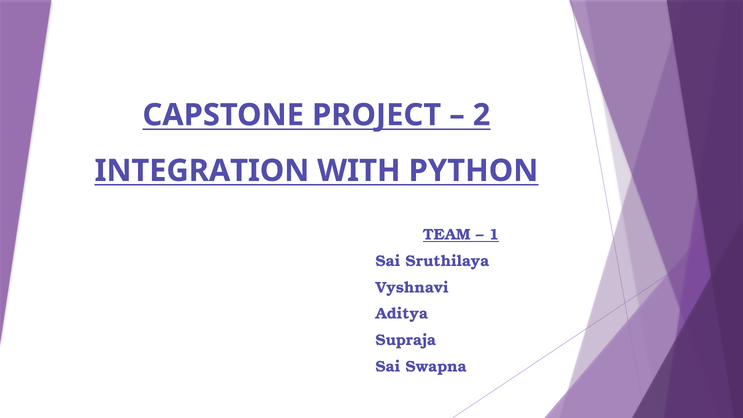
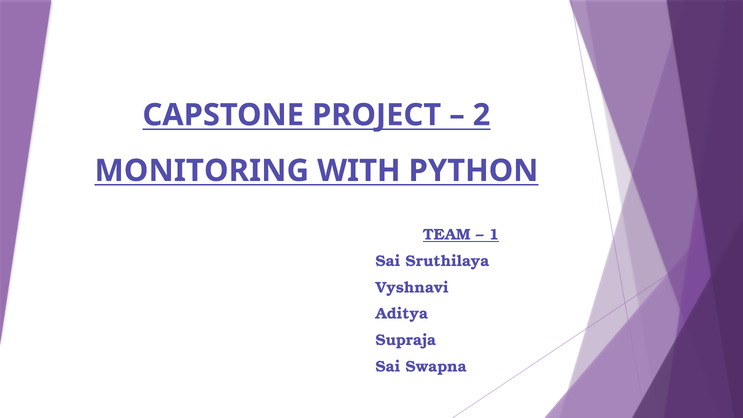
INTEGRATION: INTEGRATION -> MONITORING (202, 171)
